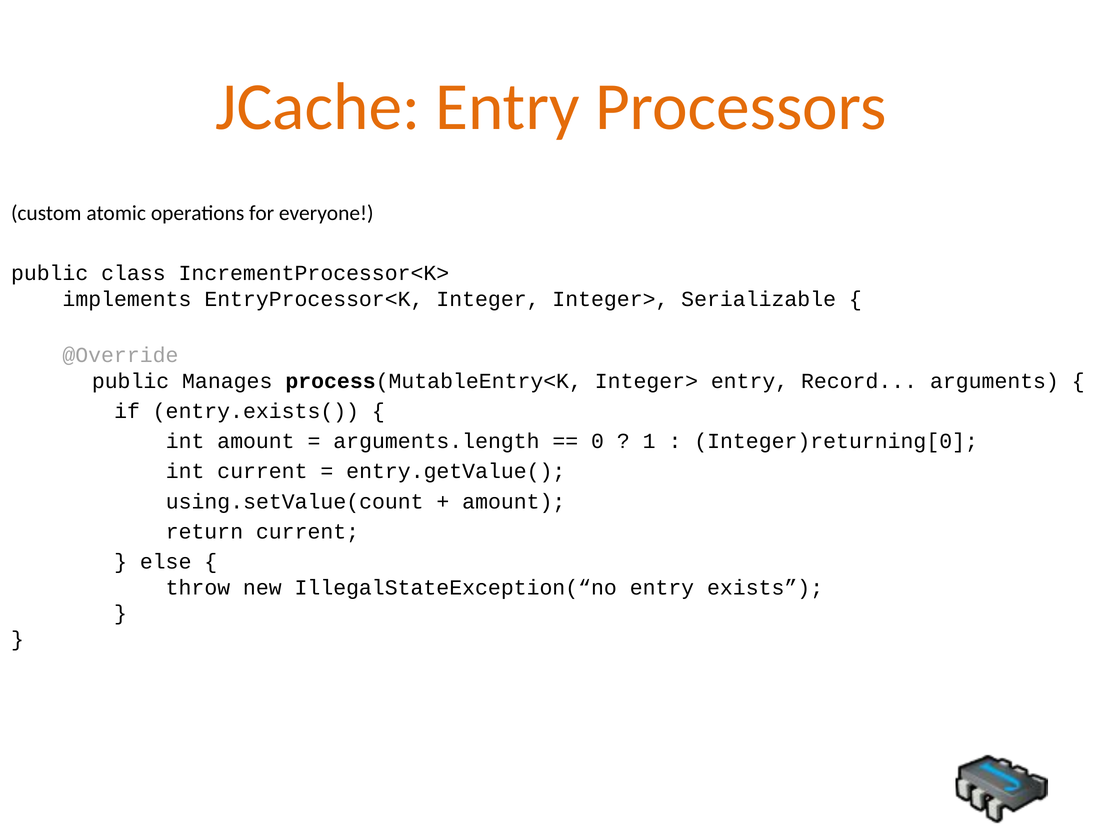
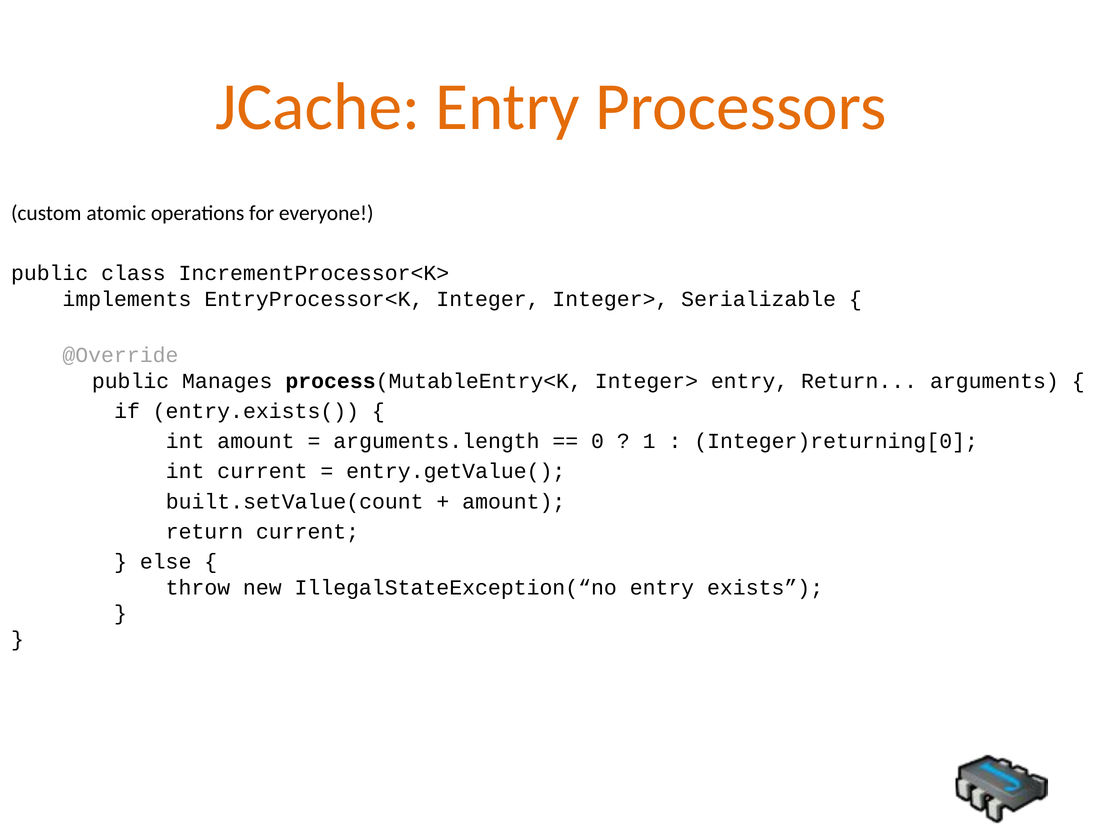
entry Record: Record -> Return (859, 381)
using.setValue(count: using.setValue(count -> built.setValue(count (295, 501)
